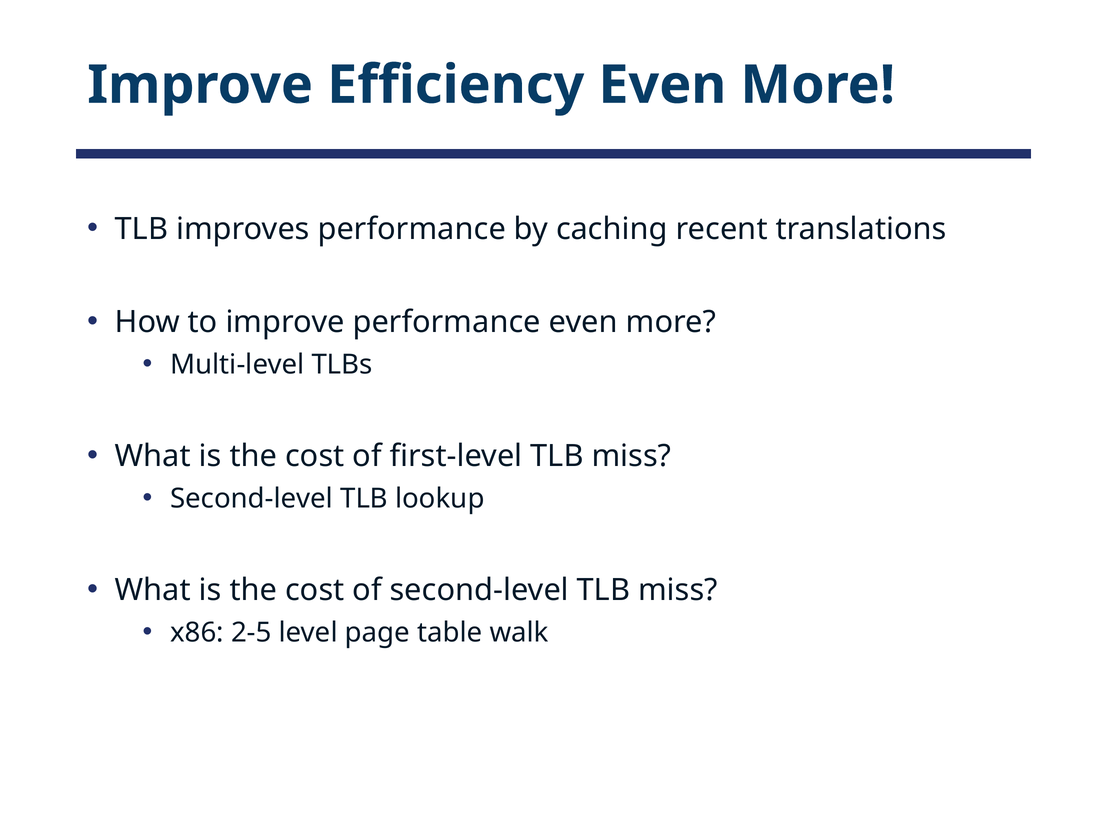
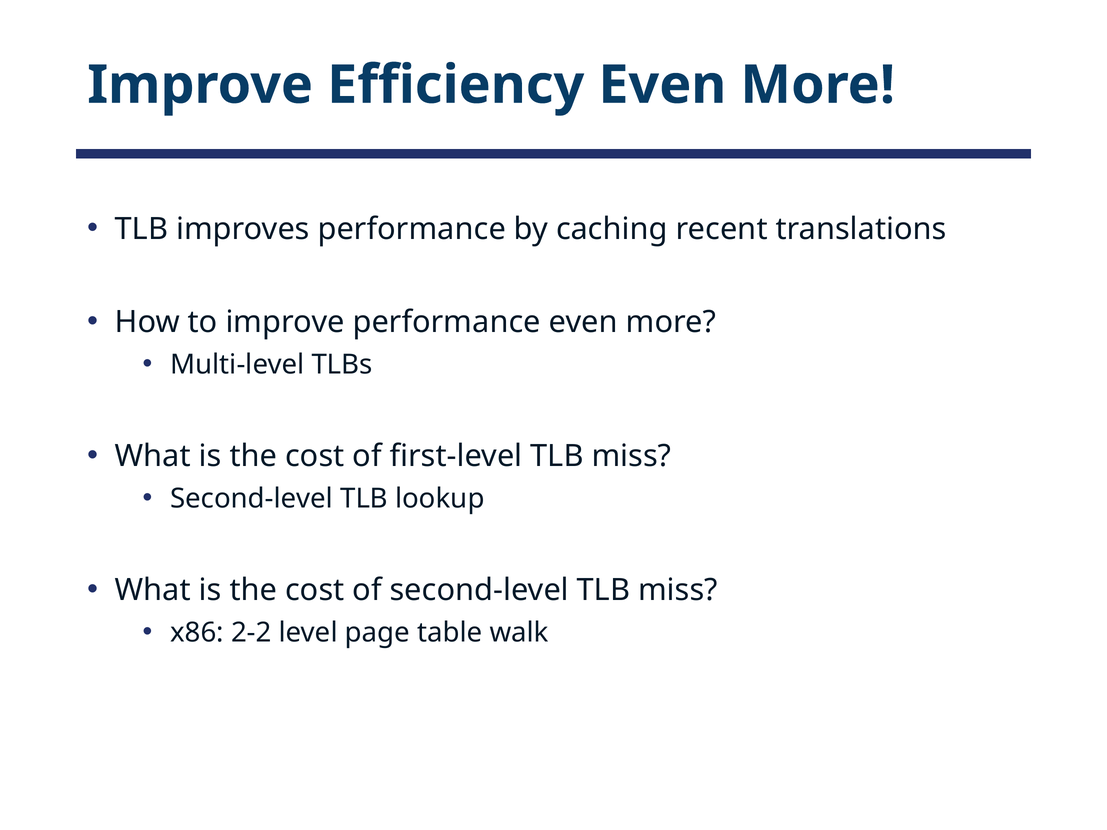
2-5: 2-5 -> 2-2 (251, 633)
